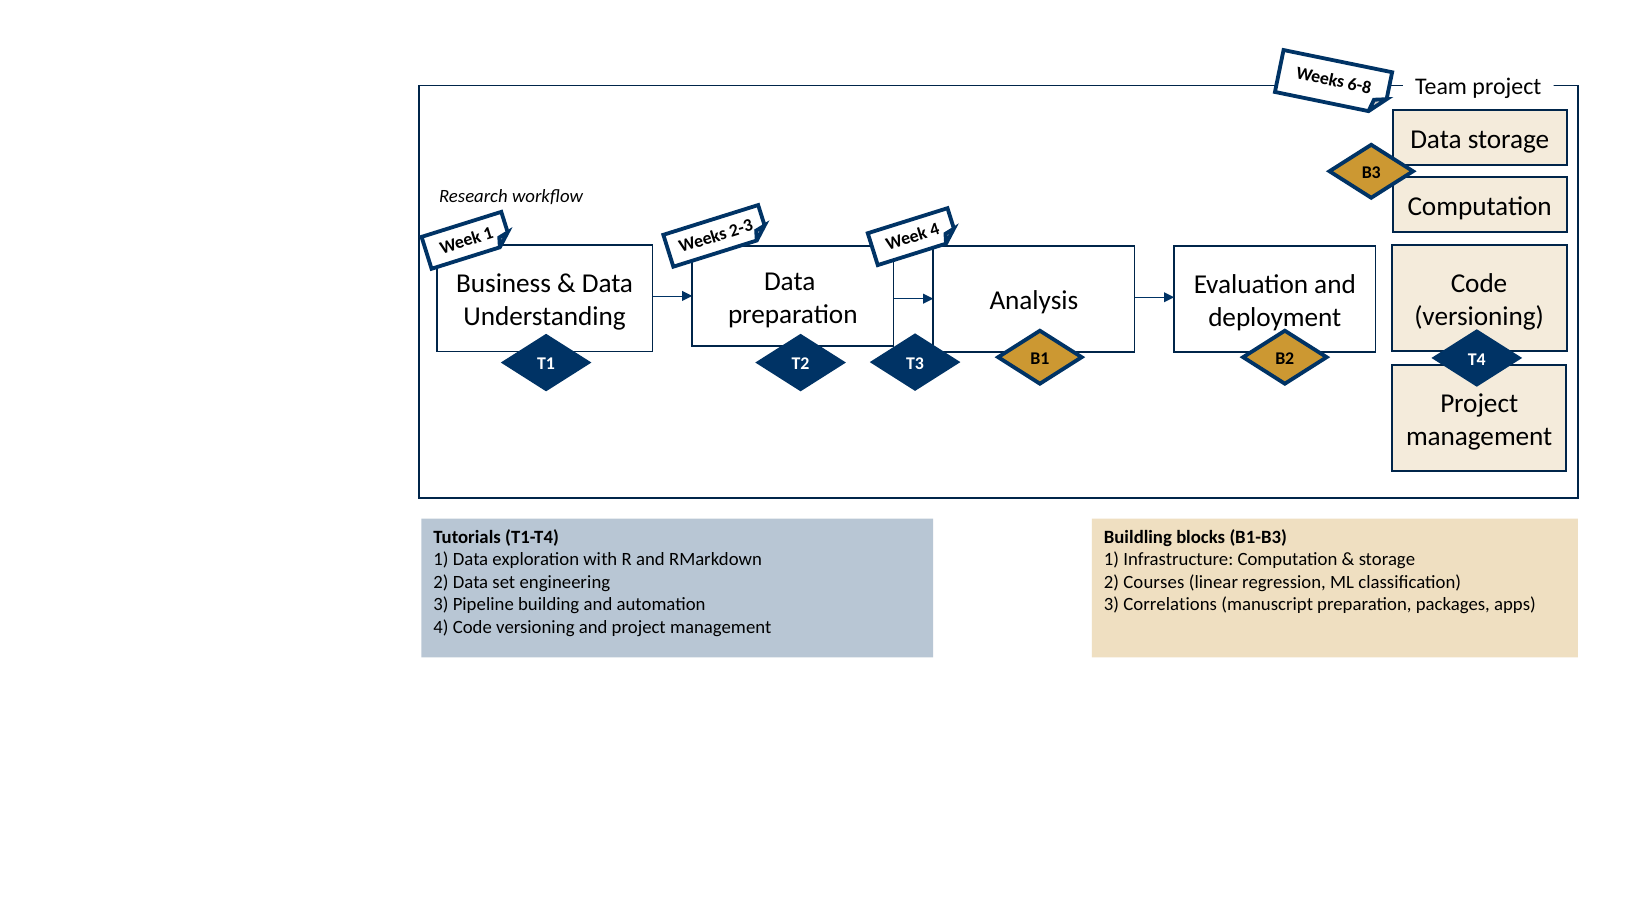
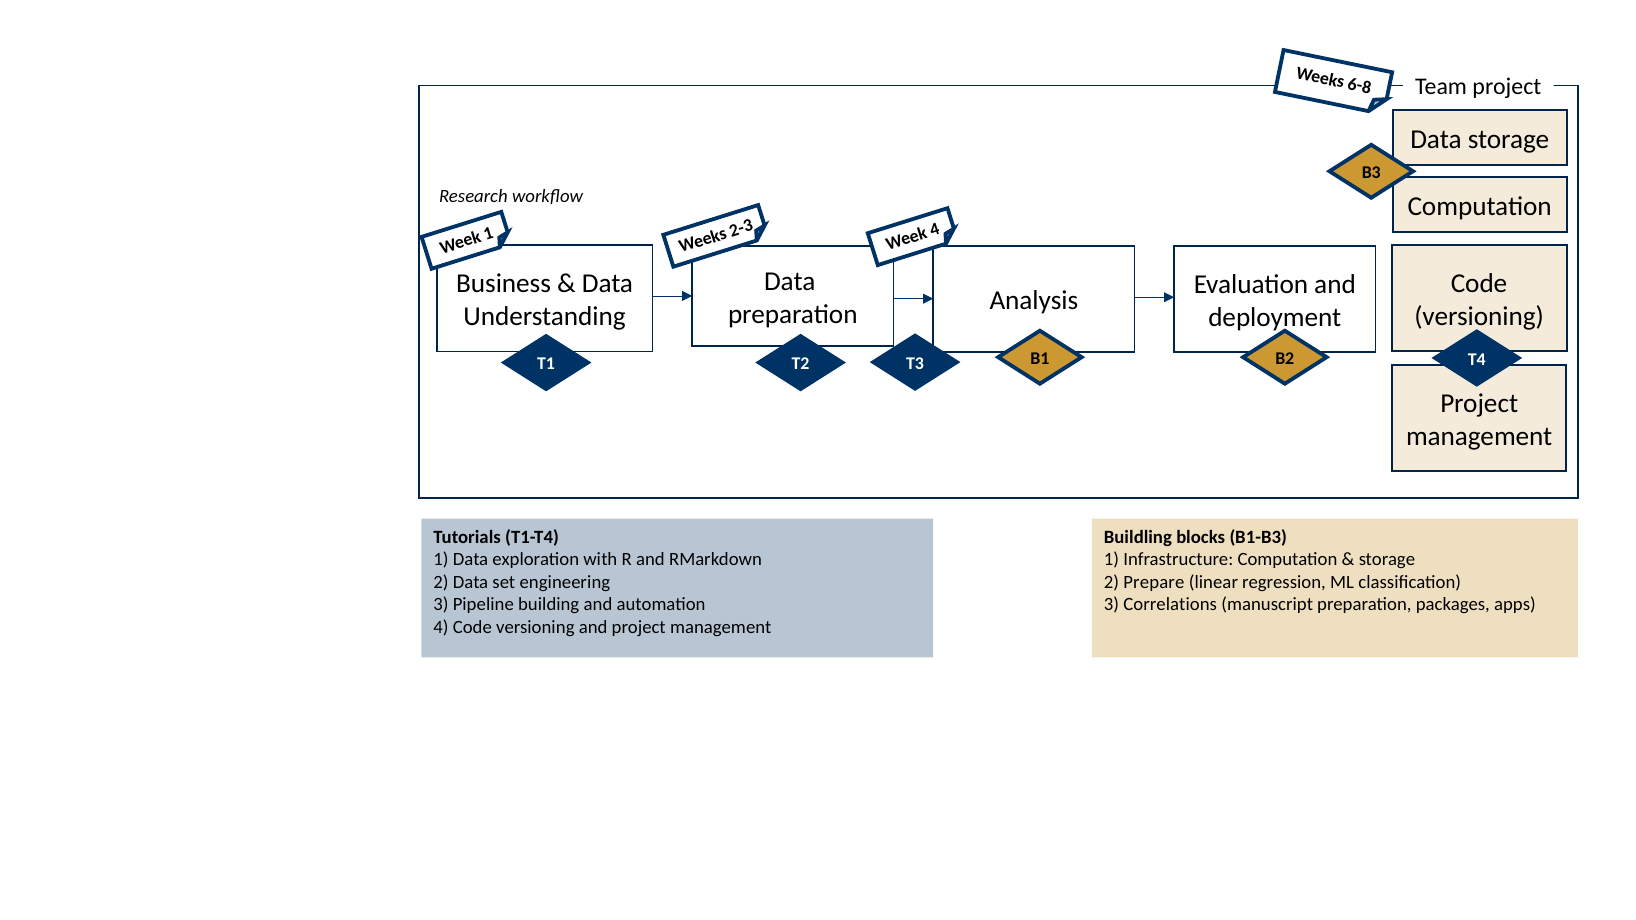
Courses: Courses -> Prepare (1154, 582)
